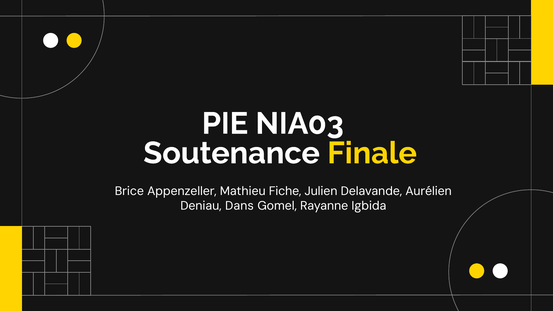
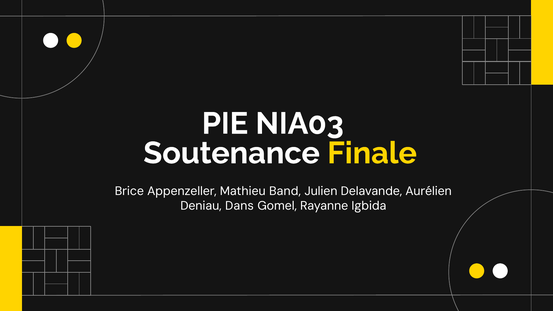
Fiche: Fiche -> Band (285, 191)
